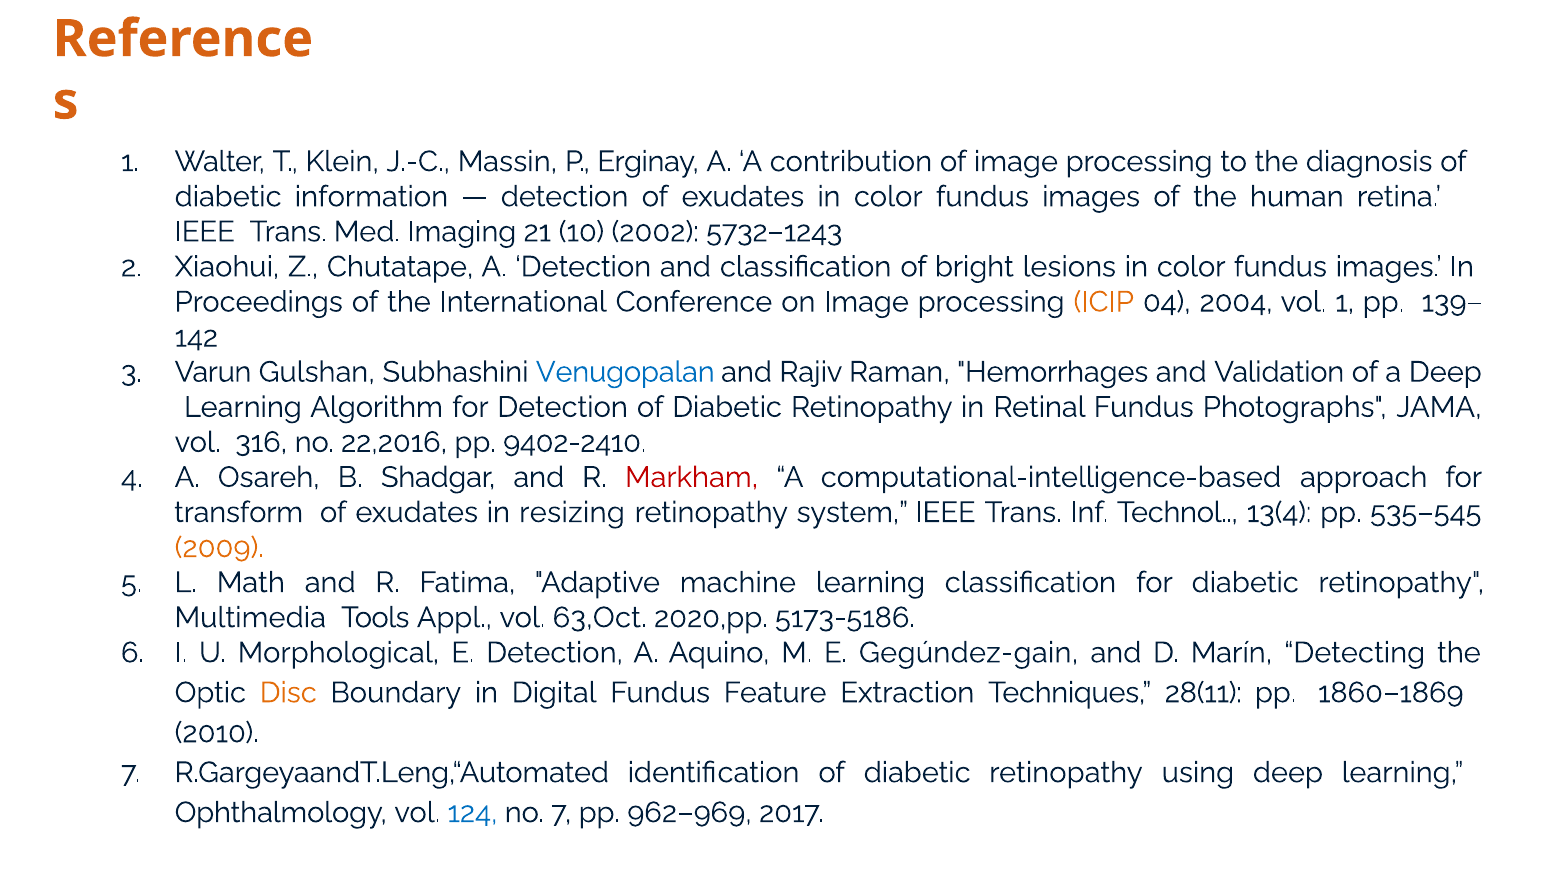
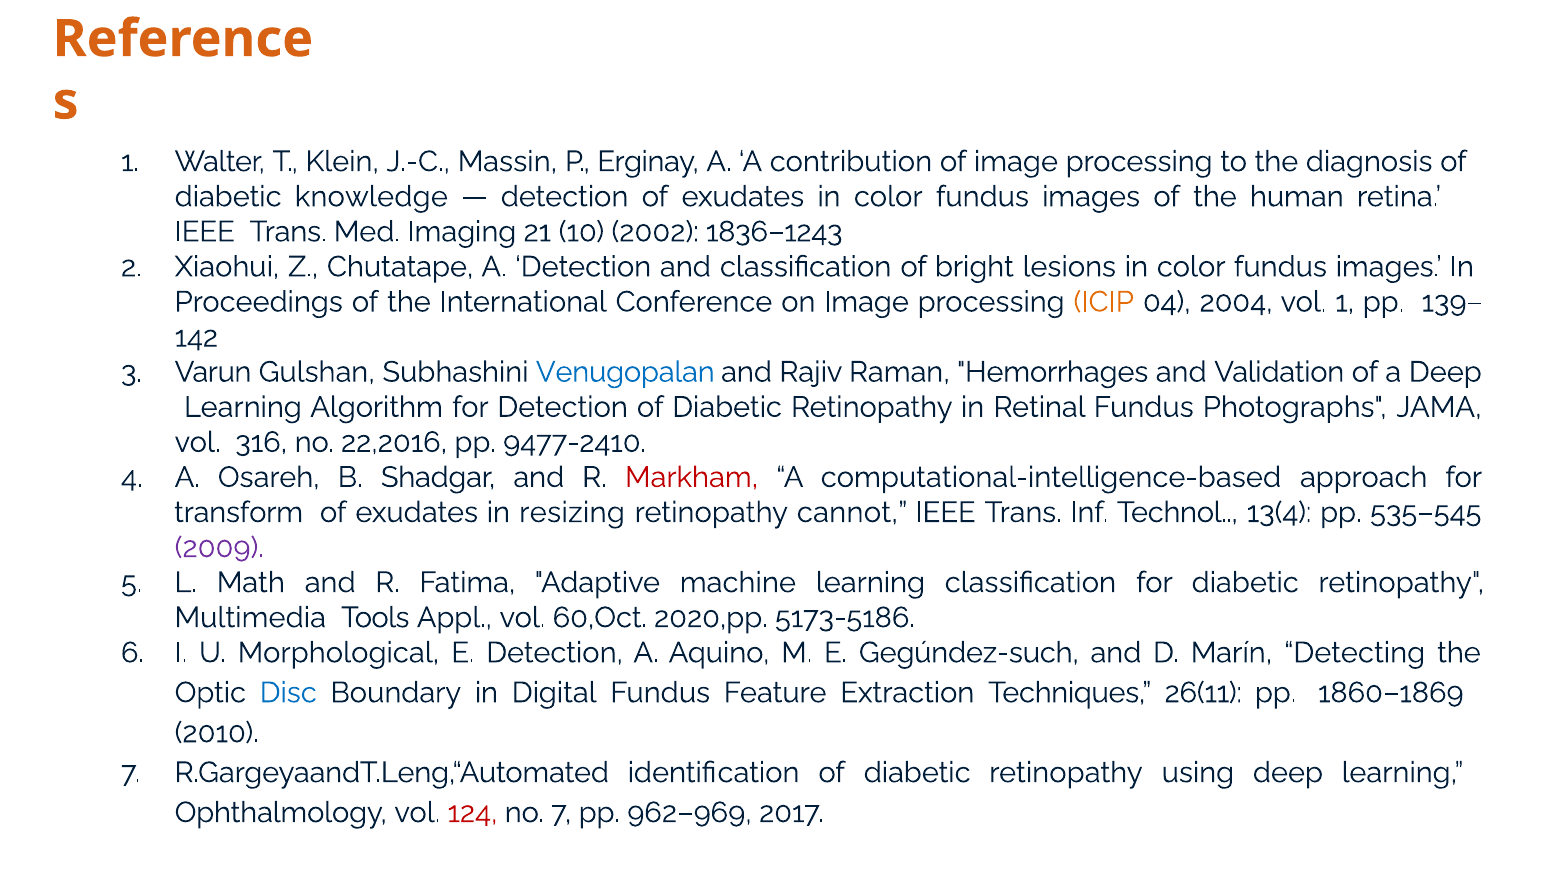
information: information -> knowledge (371, 197)
5732–1243: 5732–1243 -> 1836–1243 (774, 232)
9402-2410: 9402-2410 -> 9477-2410 (575, 442)
system: system -> cannot (852, 512)
2009 colour: orange -> purple (219, 547)
63,Oct: 63,Oct -> 60,Oct (600, 618)
Gegúndez-gain: Gegúndez-gain -> Gegúndez-such (969, 653)
Disc colour: orange -> blue (288, 693)
28(11: 28(11 -> 26(11 (1203, 693)
124 colour: blue -> red (472, 812)
